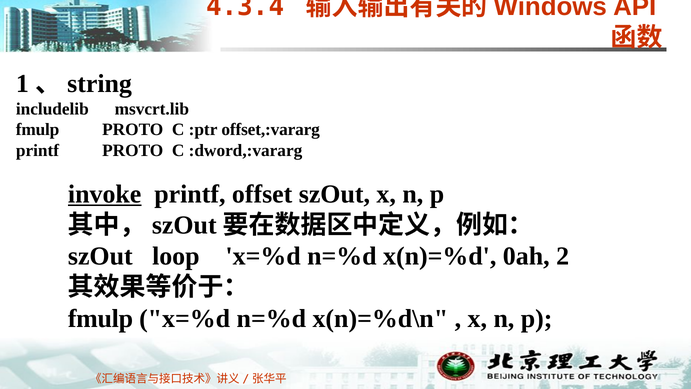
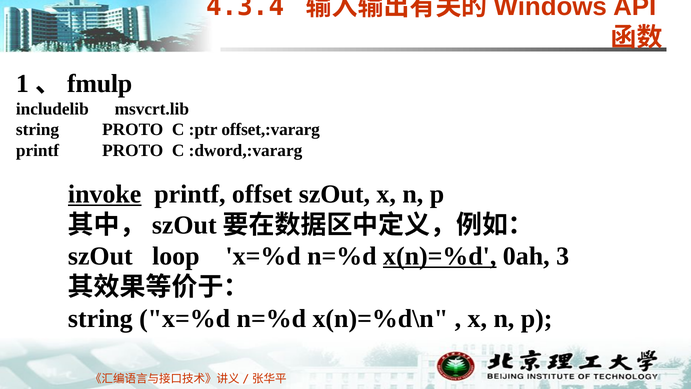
string: string -> fmulp (100, 84)
fmulp: fmulp -> string (37, 130)
x(n)=%d underline: none -> present (440, 256)
2: 2 -> 3 (563, 256)
fmulp: fmulp -> string (100, 318)
